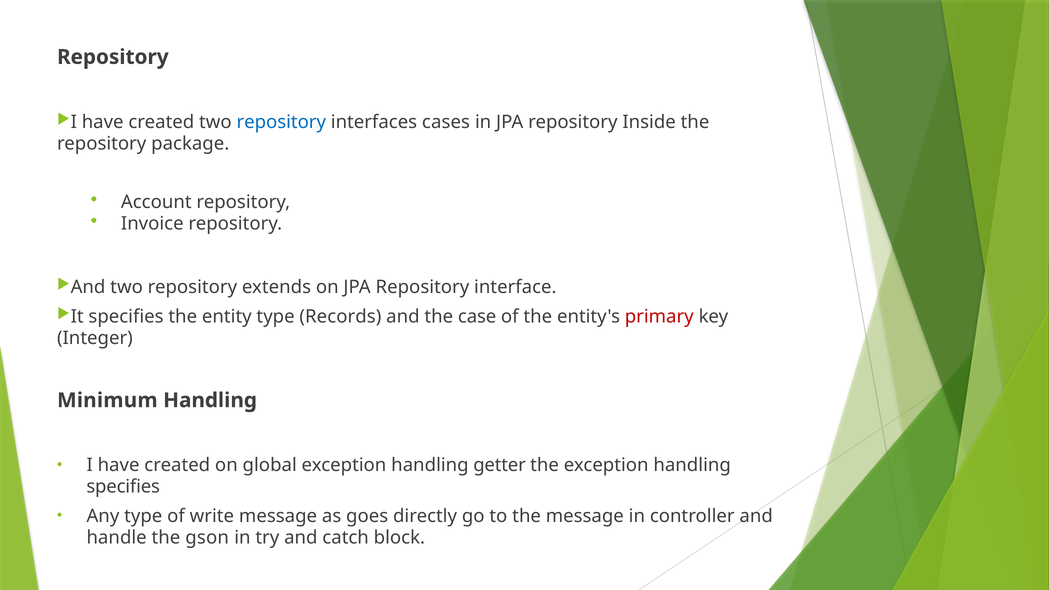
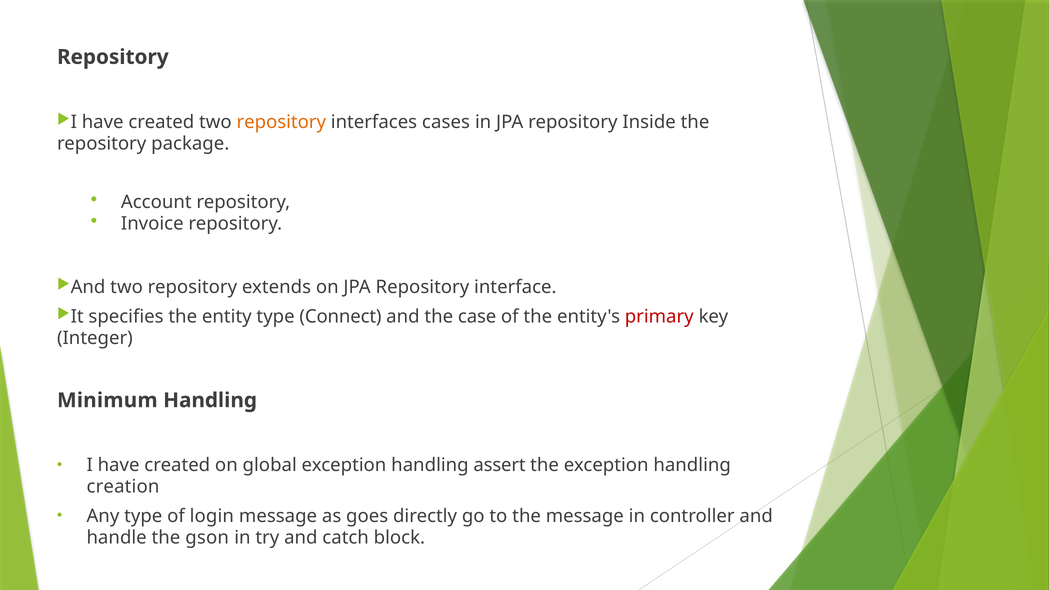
repository colour: blue -> orange (281, 122)
Records: Records -> Connect (341, 317)
getter: getter -> assert (500, 465)
specifies: specifies -> creation (123, 487)
write: write -> login (212, 516)
